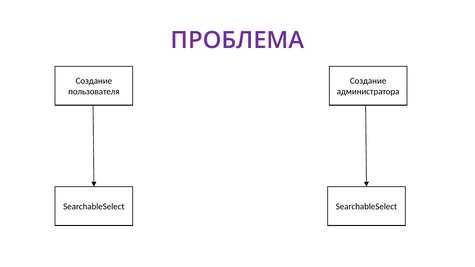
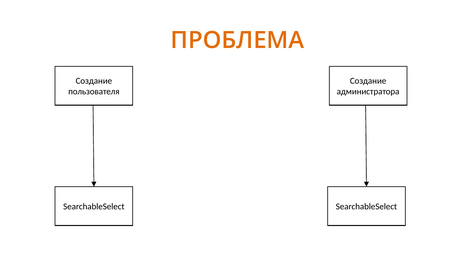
ПРОБЛЕМА colour: purple -> orange (237, 40)
